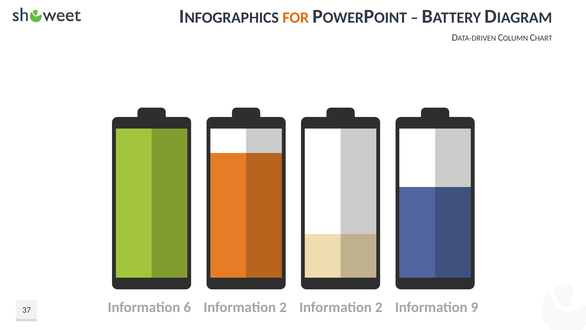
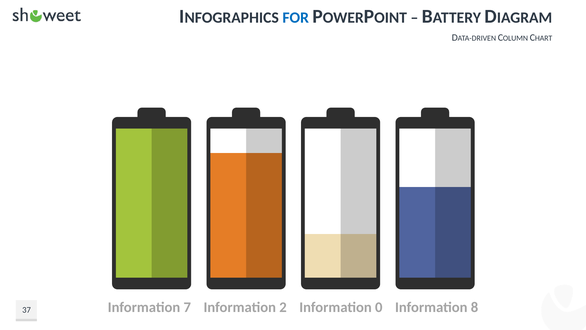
FOR colour: orange -> blue (296, 18)
6: 6 -> 7 (187, 307)
2 Information 2: 2 -> 0 (379, 307)
9: 9 -> 8 (475, 307)
